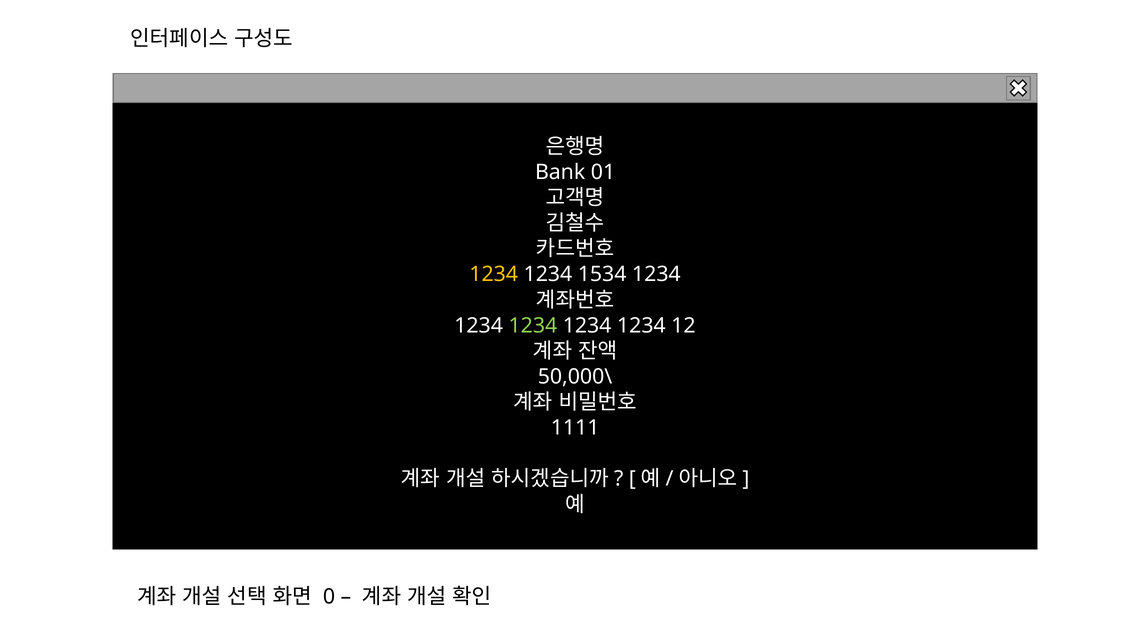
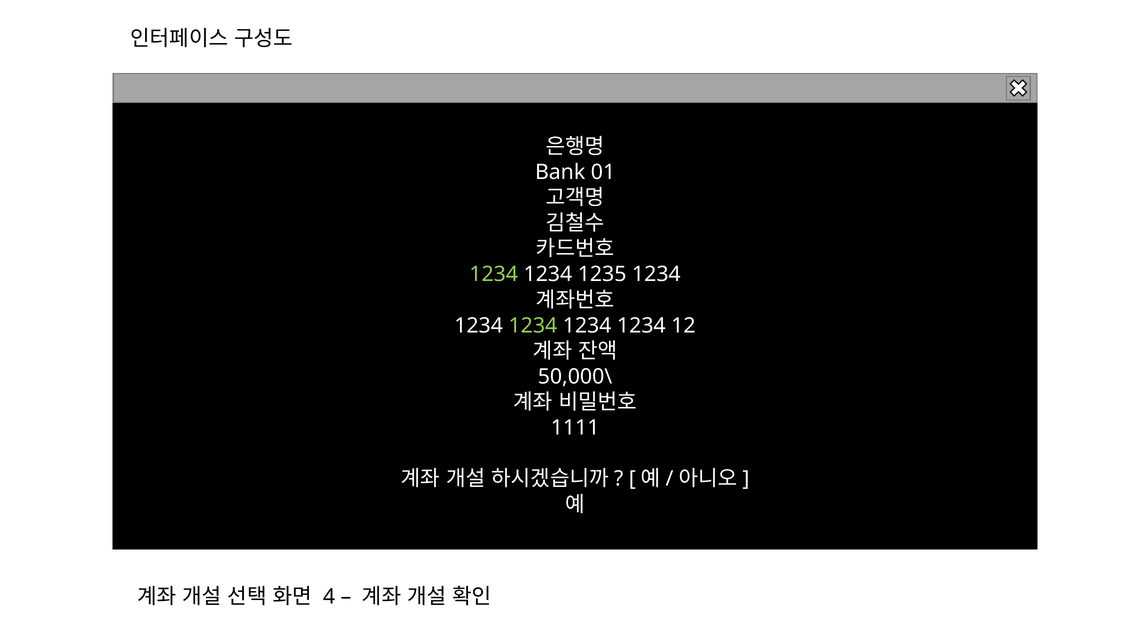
1234 colour: yellow -> light green (494, 275)
1534: 1534 -> 1235 (602, 275)
0: 0 -> 4 (329, 597)
